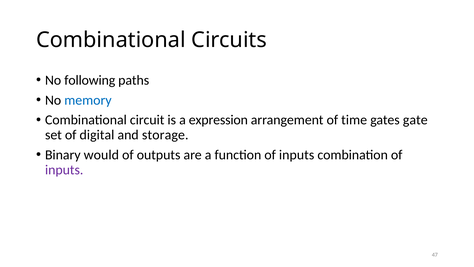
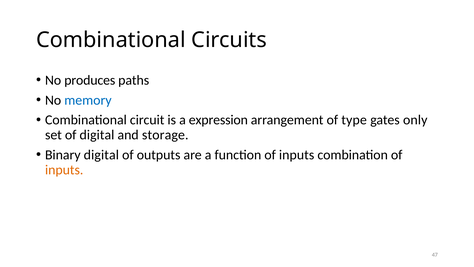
following: following -> produces (90, 80)
time: time -> type (354, 120)
gate: gate -> only (415, 120)
Binary would: would -> digital (101, 155)
inputs colour: purple -> orange (64, 170)
